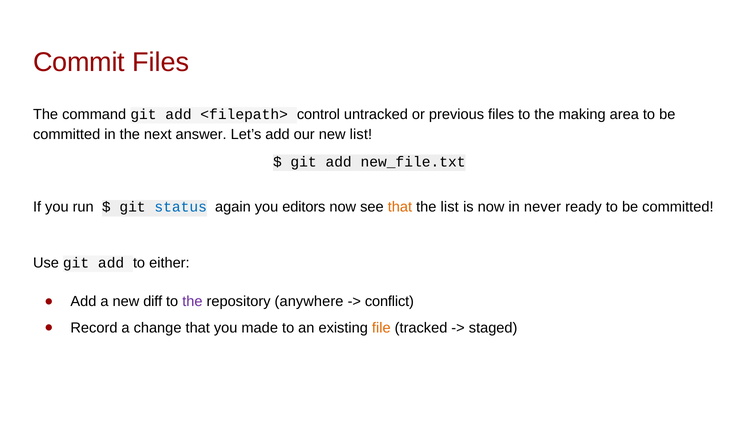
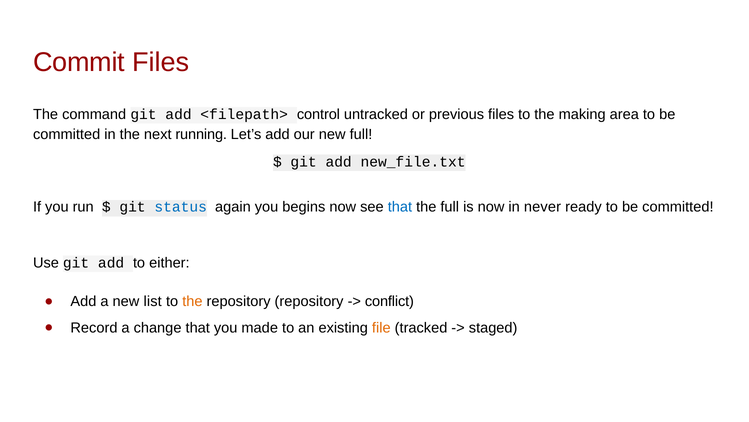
answer: answer -> running (201, 134)
new list: list -> full (361, 134)
editors: editors -> begins (304, 207)
that colour: orange -> blue (400, 207)
the list: list -> full (450, 207)
diff: diff -> list (153, 301)
the colour: purple -> orange (192, 301)
repository anywhere: anywhere -> repository (309, 301)
